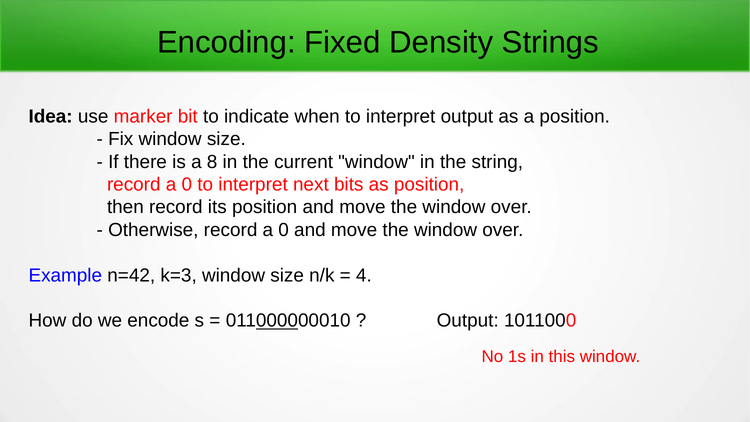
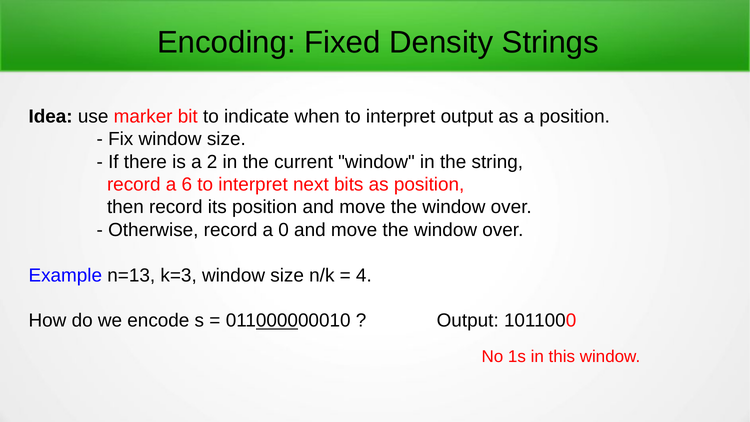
8: 8 -> 2 (212, 162)
0: 0 -> 6 (187, 185)
n=42: n=42 -> n=13 (131, 275)
